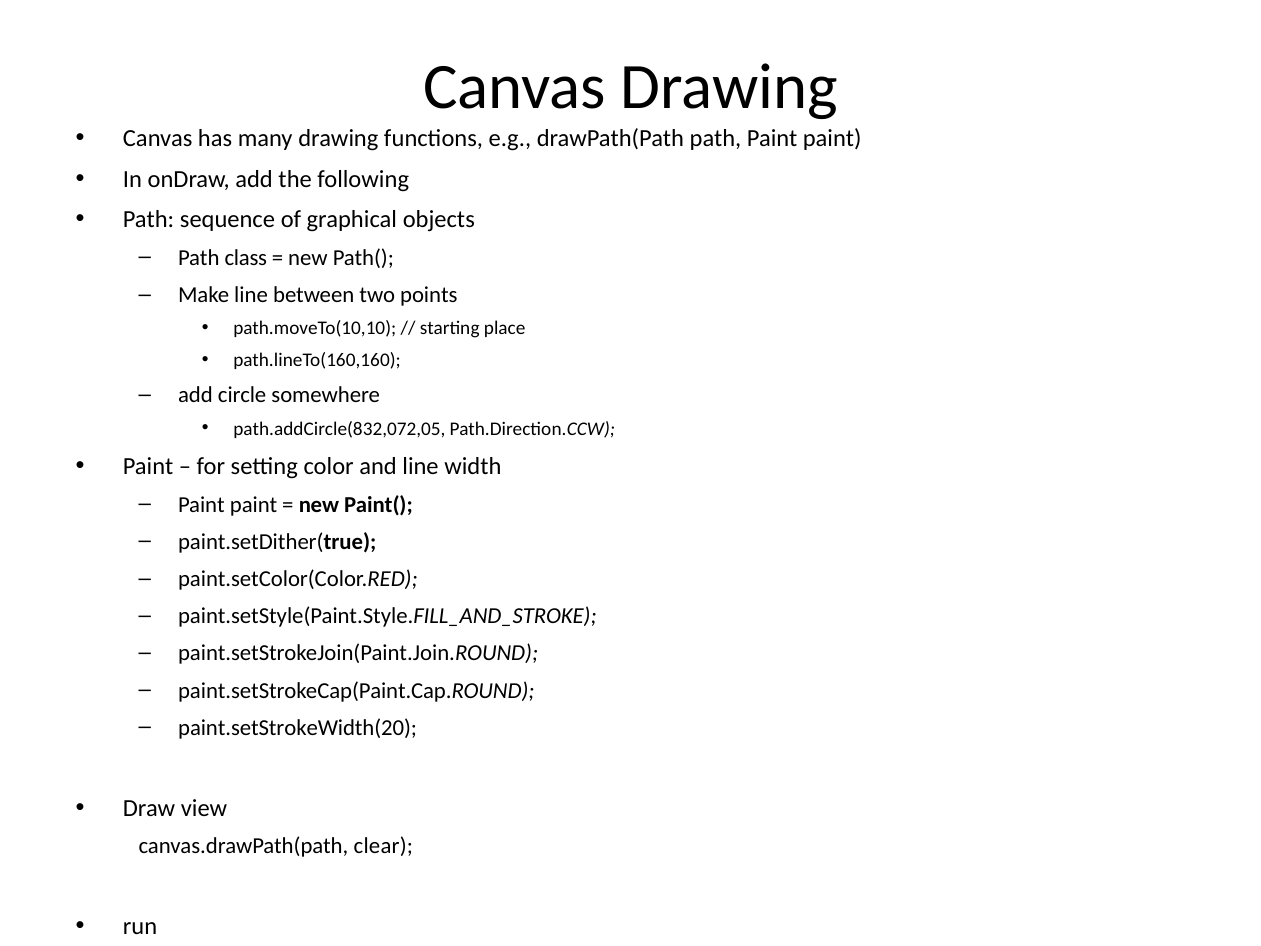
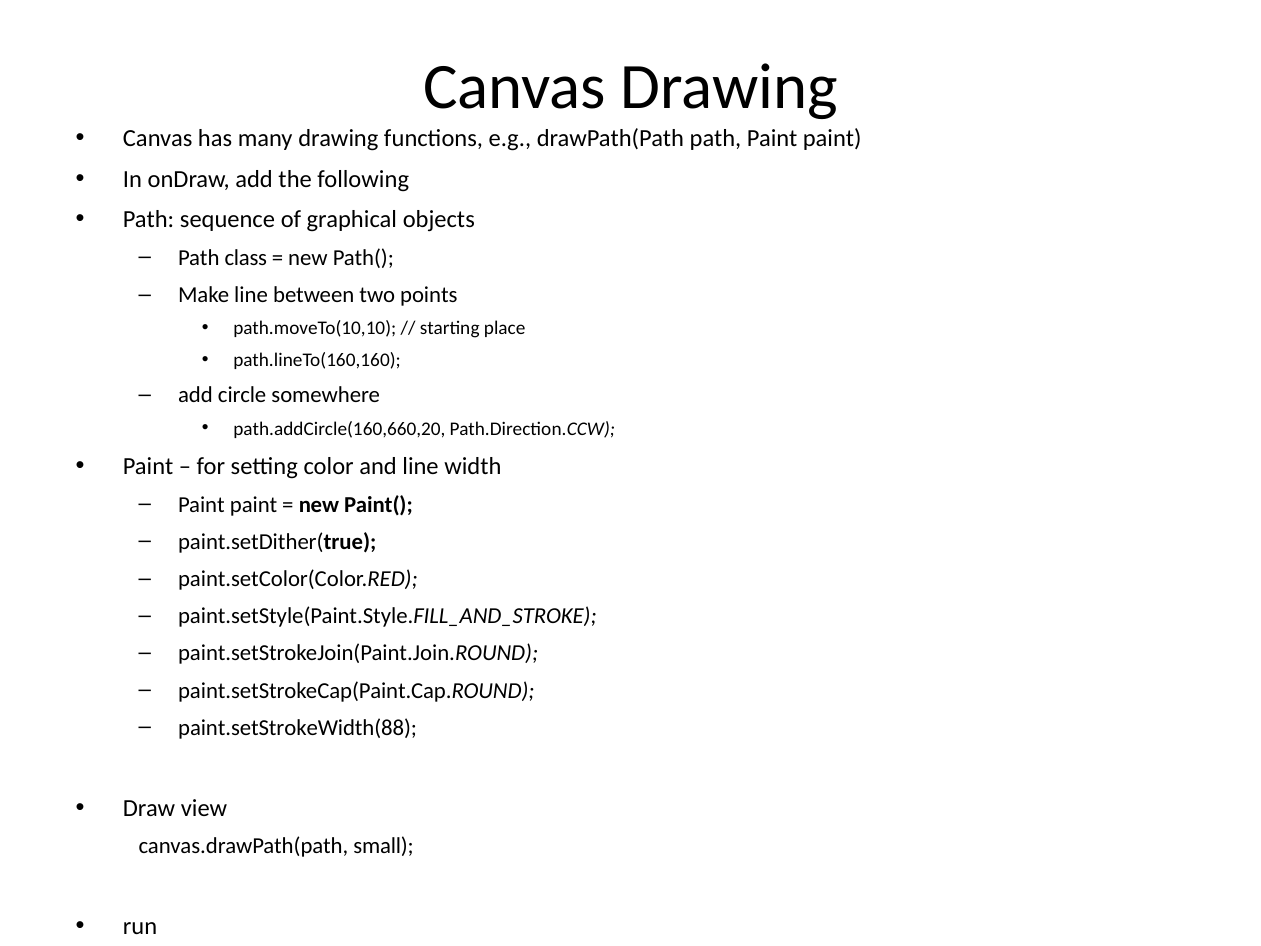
path.addCircle(832,072,05: path.addCircle(832,072,05 -> path.addCircle(160,660,20 (339, 429)
paint.setStrokeWidth(20: paint.setStrokeWidth(20 -> paint.setStrokeWidth(88 (298, 728)
clear: clear -> small (384, 846)
